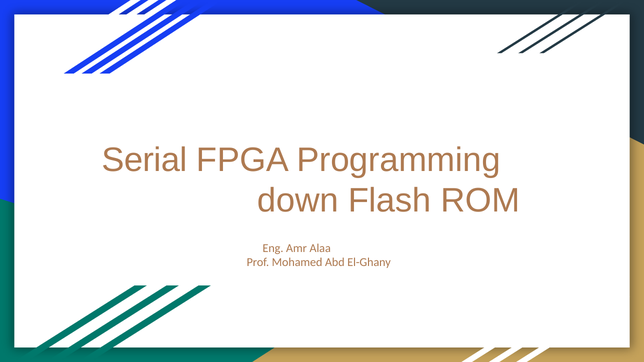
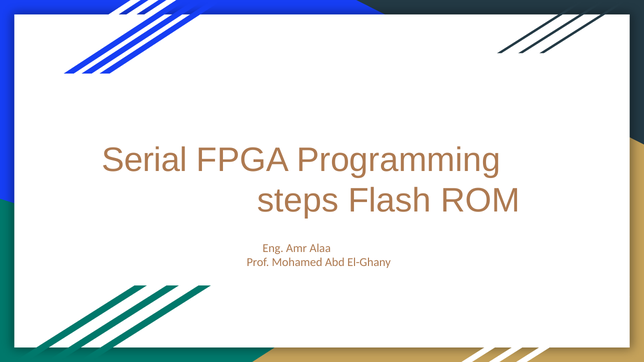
down: down -> steps (298, 201)
